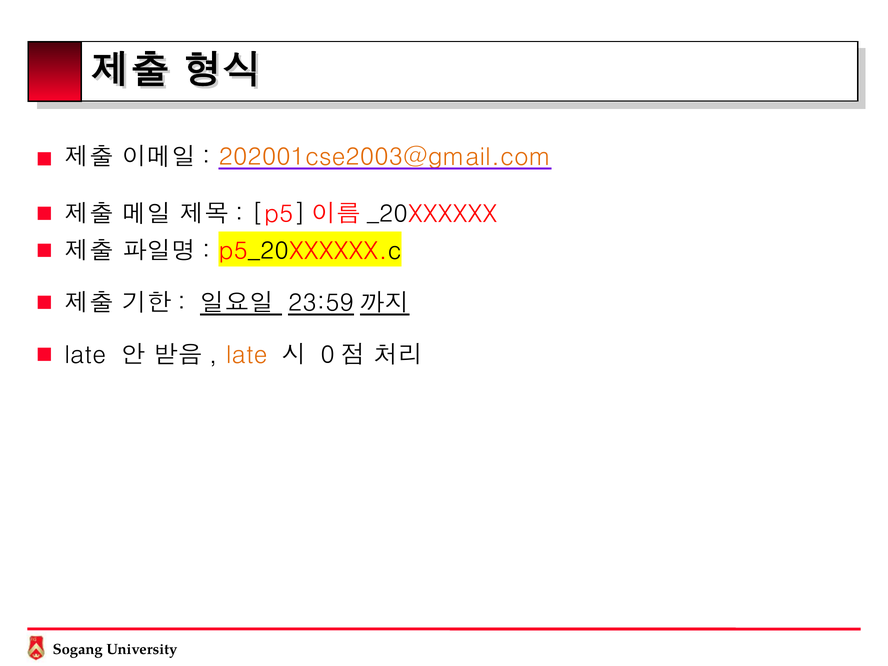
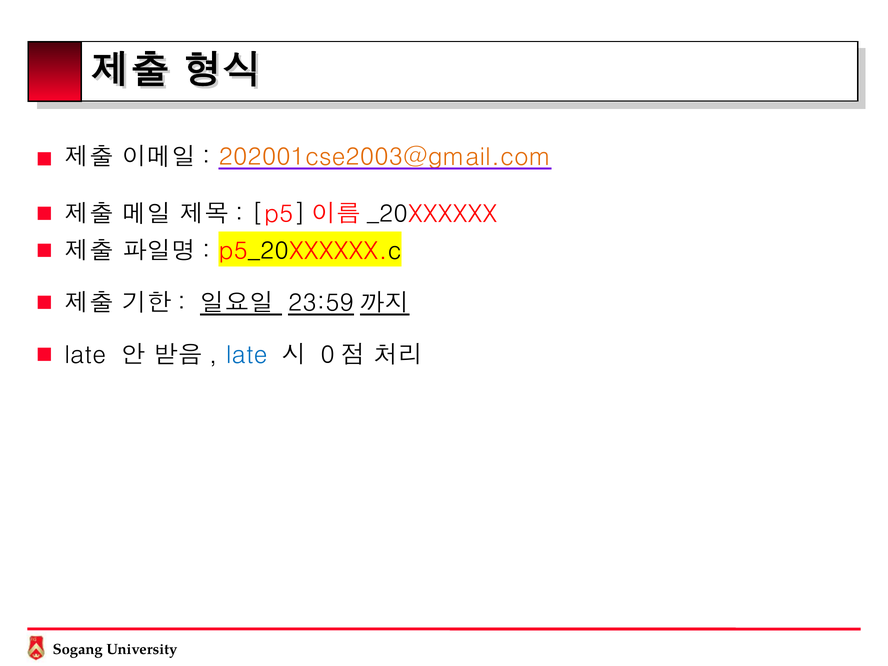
late colour: orange -> blue (247, 355)
